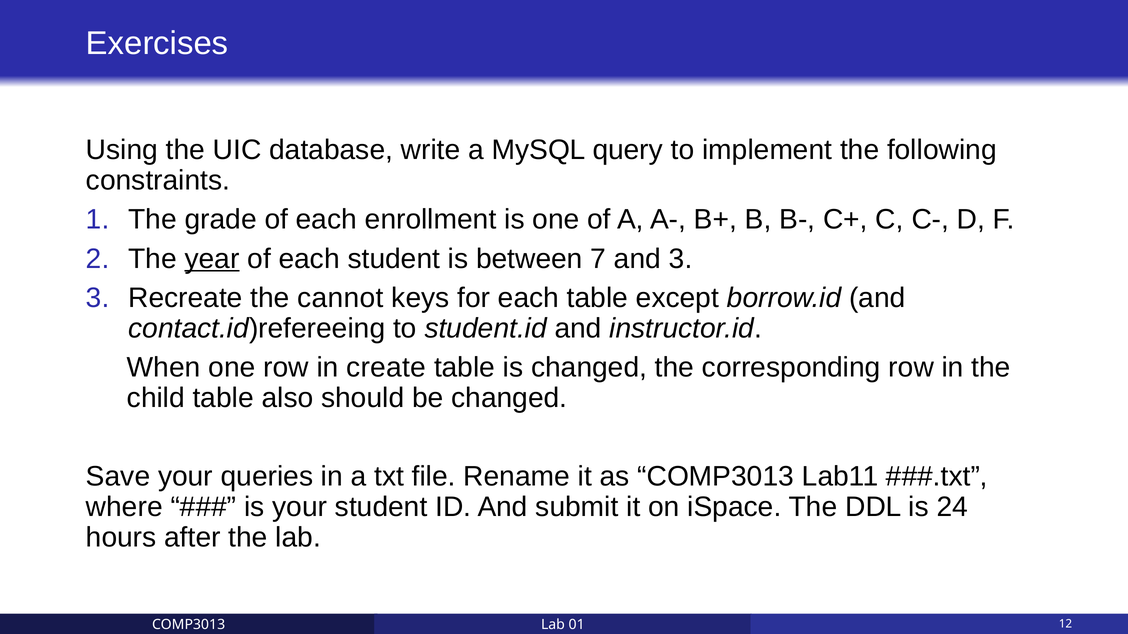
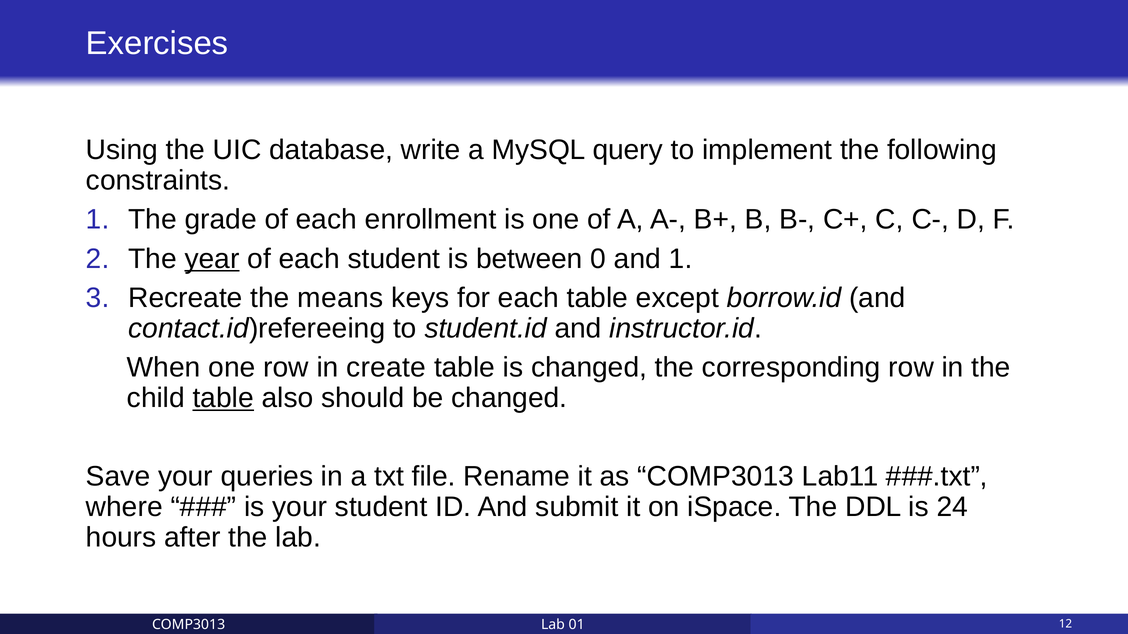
7: 7 -> 0 (598, 259)
and 3: 3 -> 1 (681, 259)
cannot: cannot -> means (340, 298)
table underline: none -> present (223, 398)
